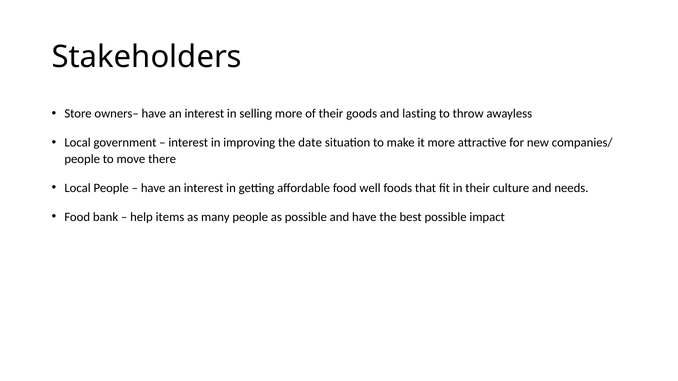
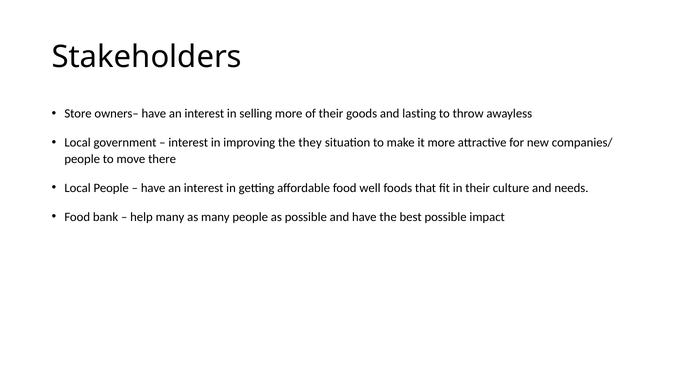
date: date -> they (310, 143)
help items: items -> many (170, 217)
